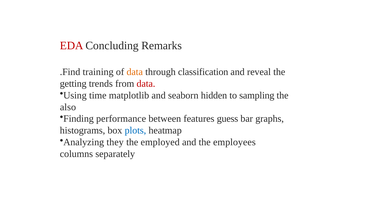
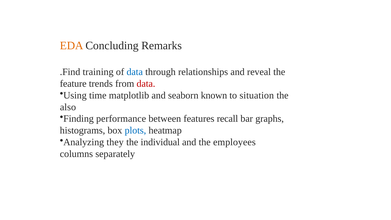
EDA colour: red -> orange (72, 46)
data colour: orange -> blue (135, 72)
classification: classification -> relationships (203, 72)
getting: getting -> feature (73, 84)
hidden: hidden -> known (214, 95)
sampling: sampling -> situation (257, 95)
guess: guess -> recall (227, 119)
employed: employed -> individual (160, 142)
